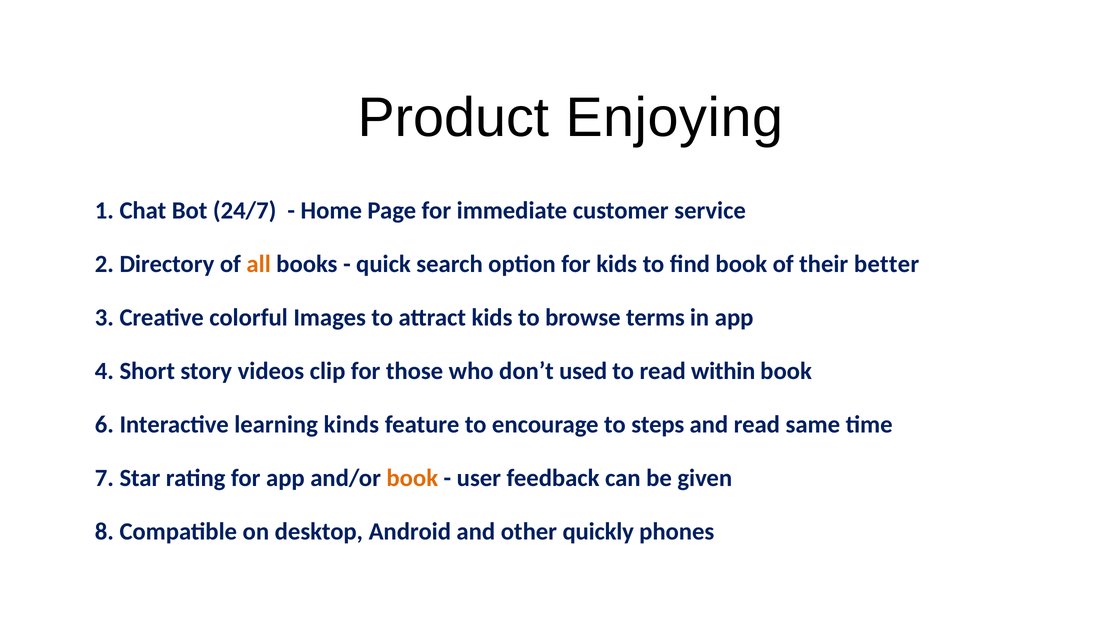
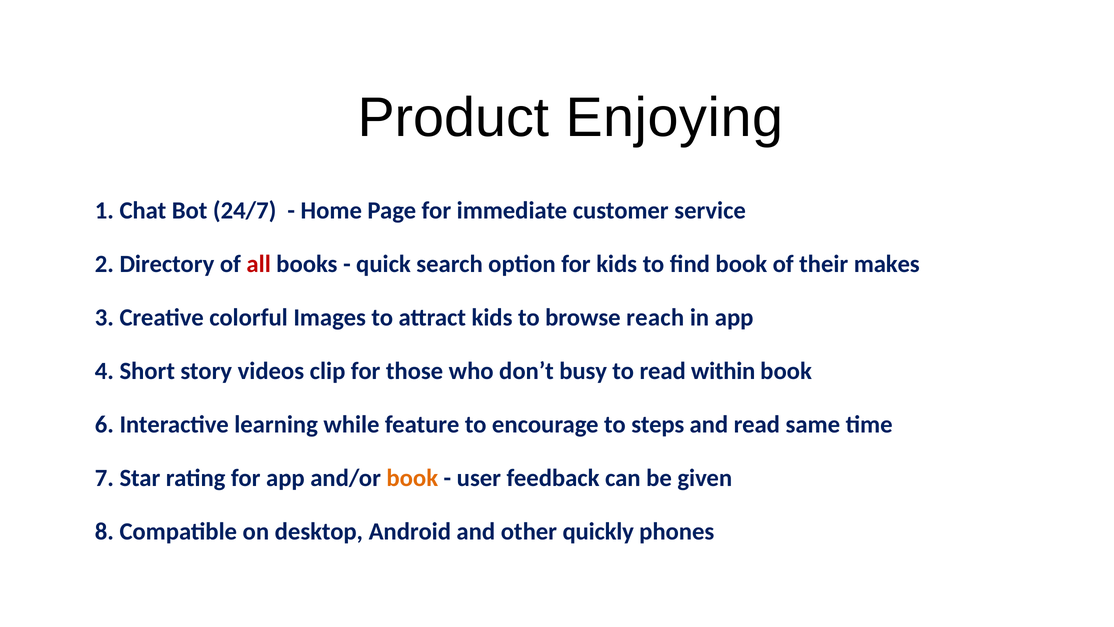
all colour: orange -> red (259, 264)
better: better -> makes (887, 264)
terms: terms -> reach (655, 317)
used: used -> busy (583, 371)
kinds: kinds -> while (352, 424)
